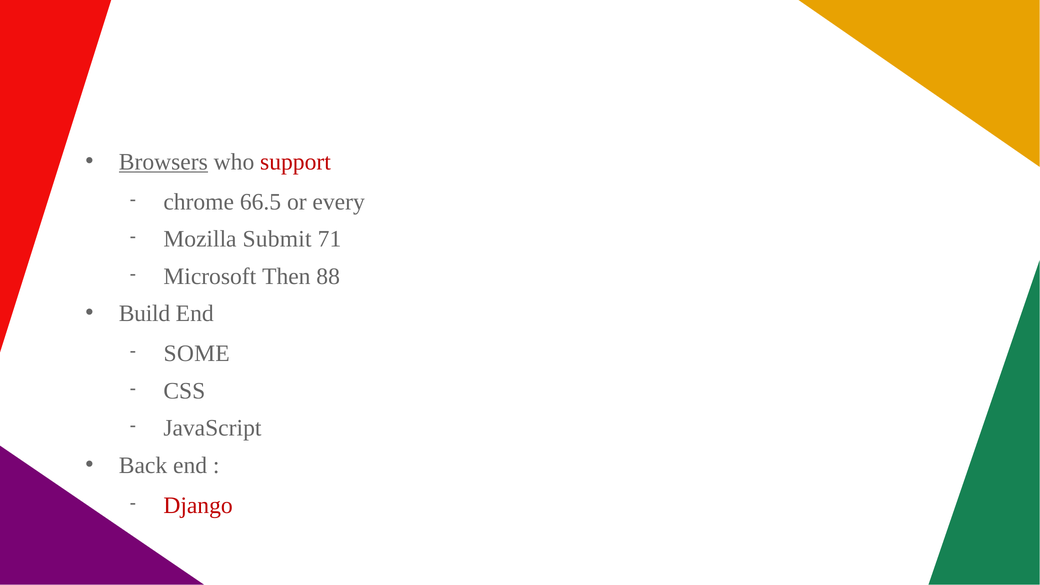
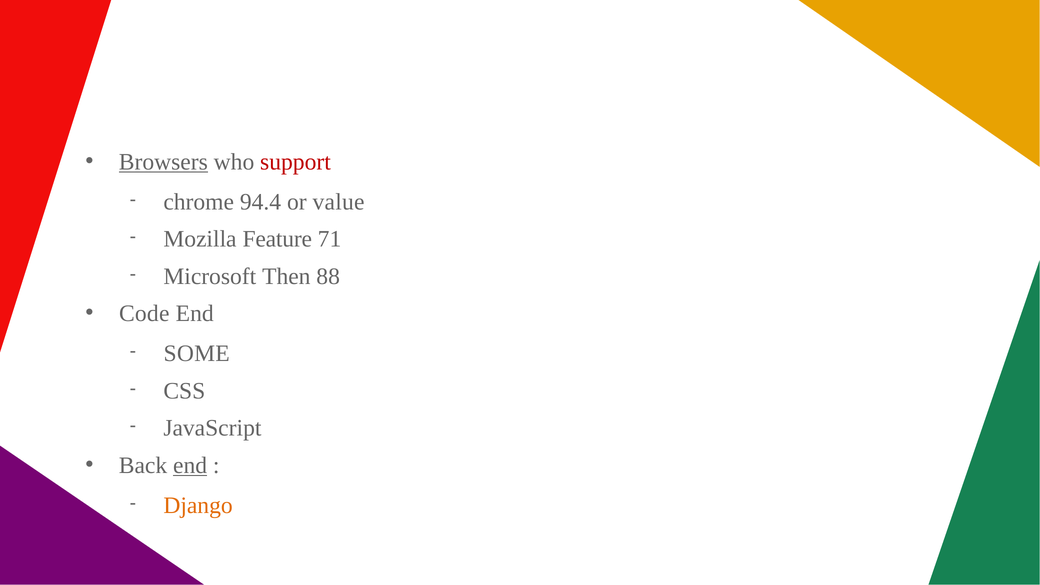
66.5: 66.5 -> 94.4 (261, 202)
every: every -> value (339, 202)
Submit: Submit -> Feature (277, 239)
Build: Build -> Code (144, 314)
end underline: none -> present (190, 465)
Django colour: red -> orange (198, 505)
